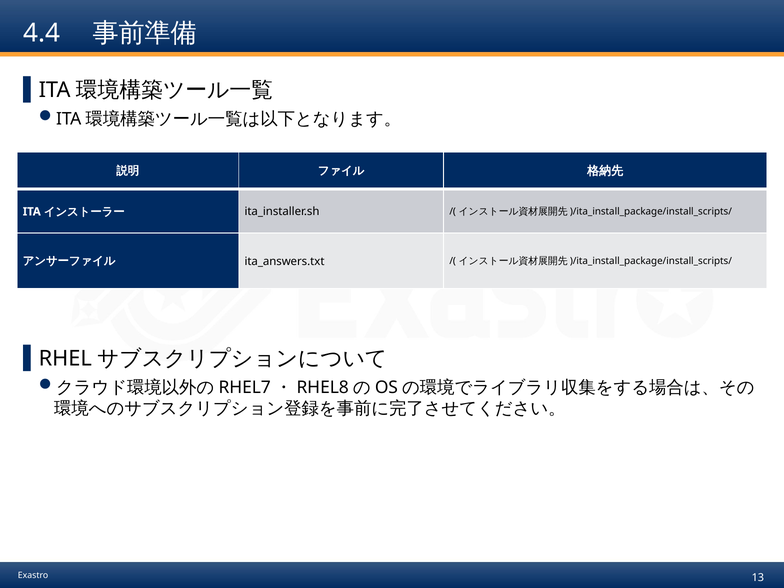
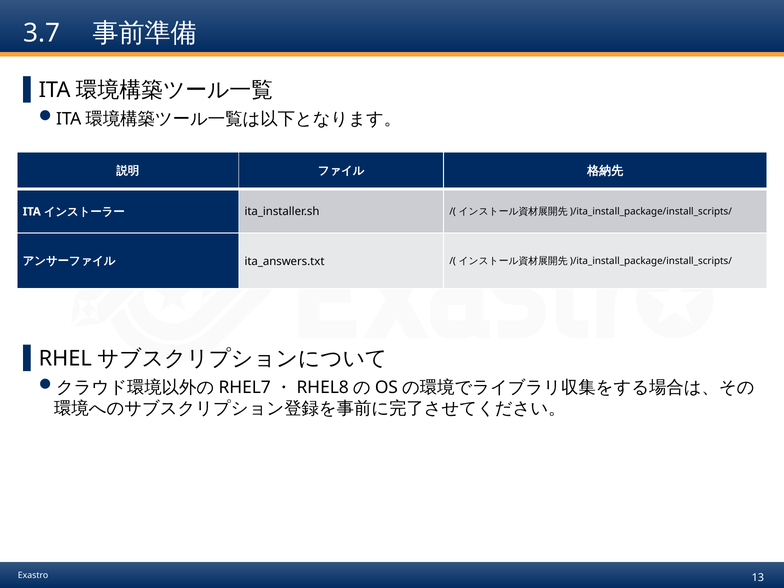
4.4: 4.4 -> 3.7 (42, 33)
